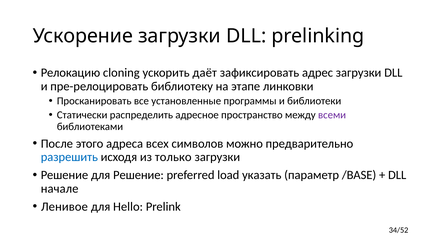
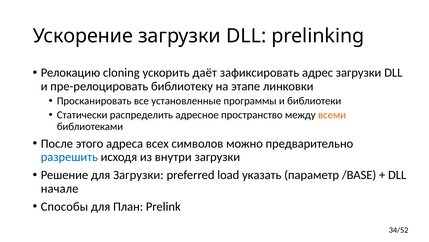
всеми colour: purple -> orange (332, 115)
только: только -> внутри (173, 157)
для Решение: Решение -> Загрузки (138, 175)
Ленивое: Ленивое -> Способы (64, 206)
Hello: Hello -> План (128, 206)
